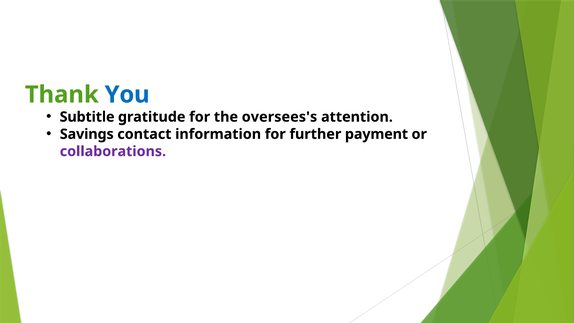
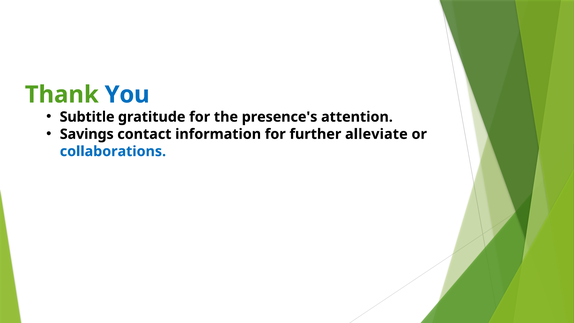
oversees's: oversees's -> presence's (280, 117)
payment: payment -> alleviate (376, 134)
collaborations colour: purple -> blue (113, 151)
